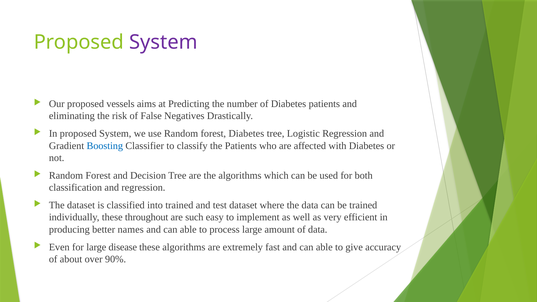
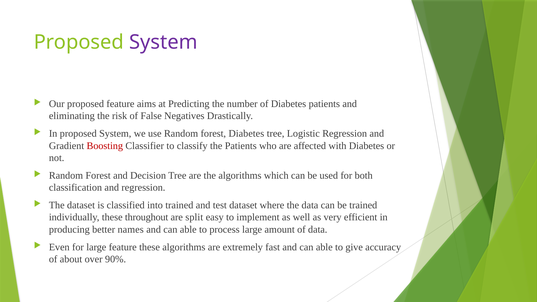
proposed vessels: vessels -> feature (120, 104)
Boosting colour: blue -> red (105, 146)
such: such -> split (194, 217)
large disease: disease -> feature (123, 247)
